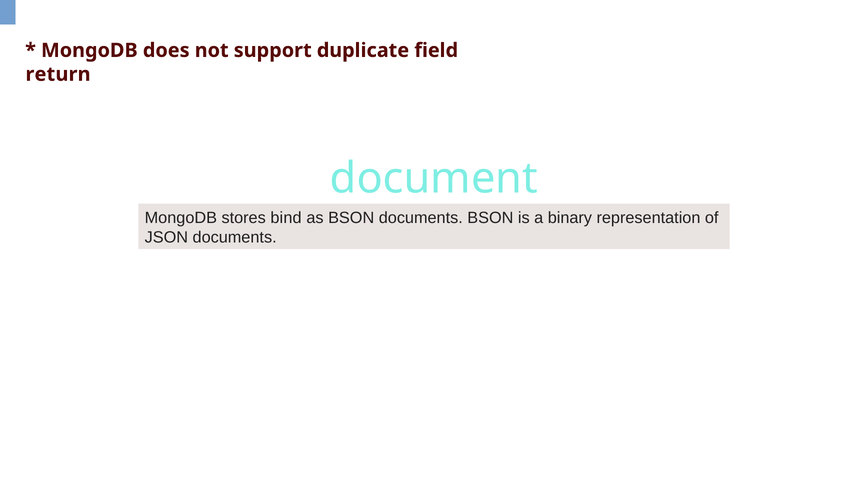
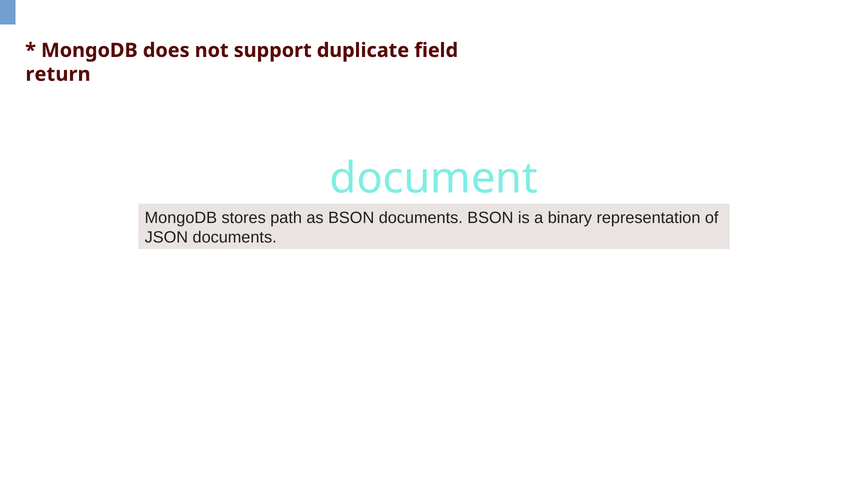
bind: bind -> path (286, 218)
